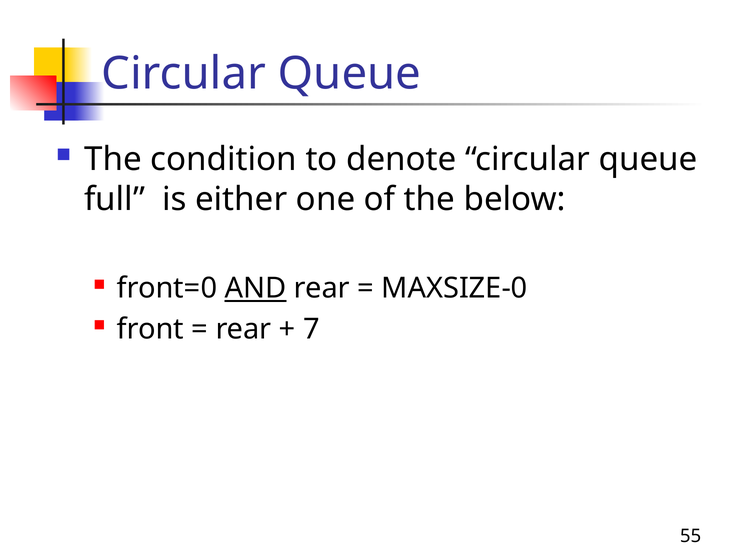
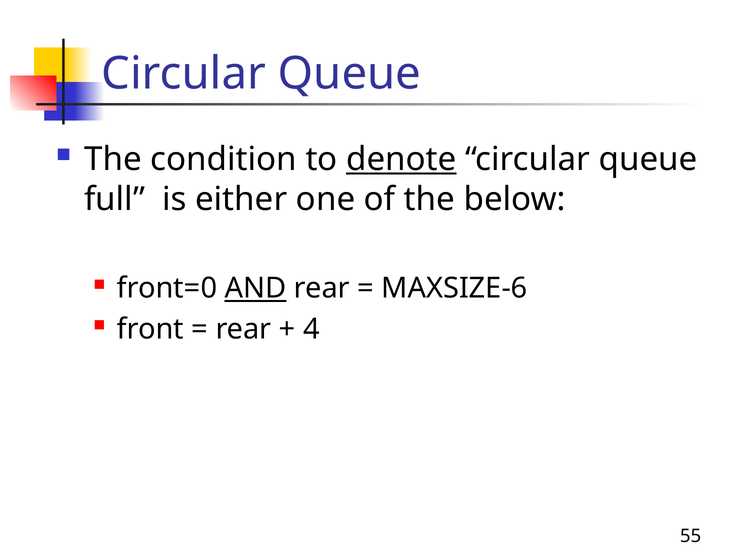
denote underline: none -> present (401, 160)
MAXSIZE-0: MAXSIZE-0 -> MAXSIZE-6 (454, 289)
7: 7 -> 4 (311, 329)
